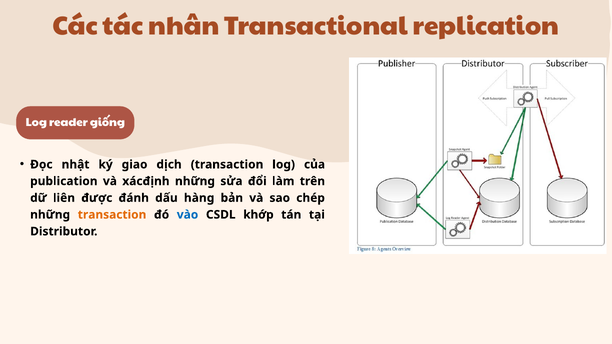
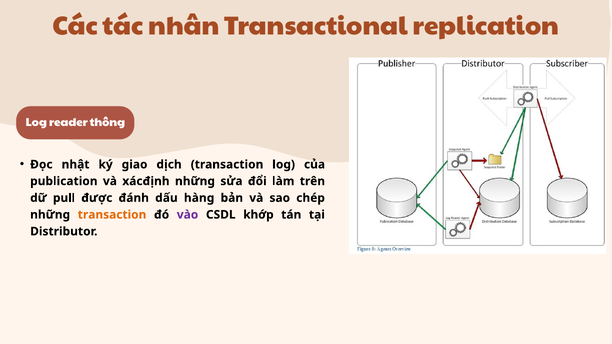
giống: giống -> thông (107, 123)
liên: liên -> pull (64, 198)
vào colour: blue -> purple (188, 215)
